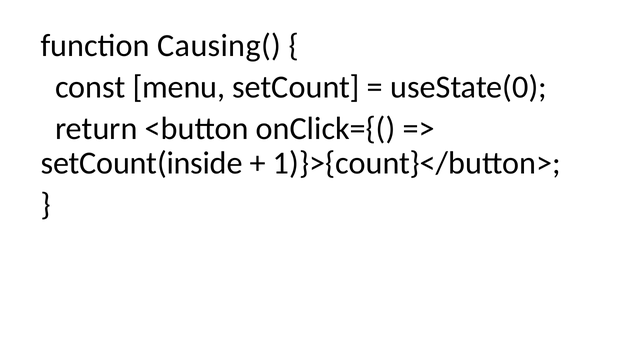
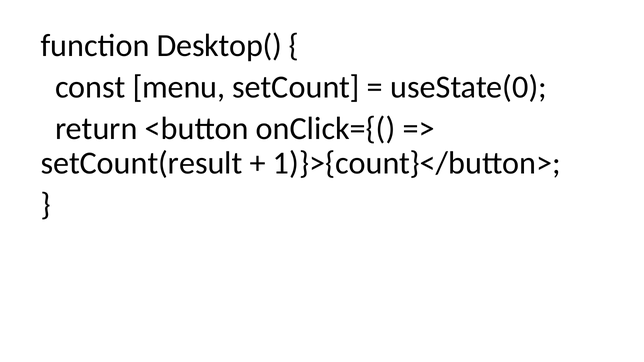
Causing(: Causing( -> Desktop( (219, 46)
setCount(inside: setCount(inside -> setCount(result (142, 163)
